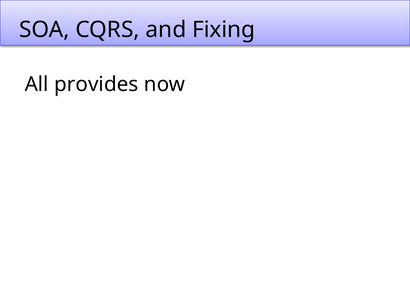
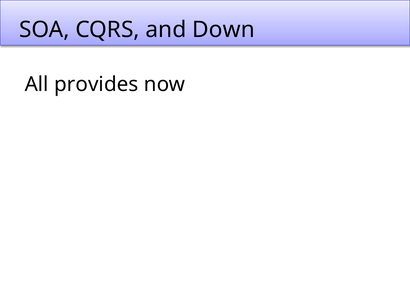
Fixing: Fixing -> Down (224, 30)
